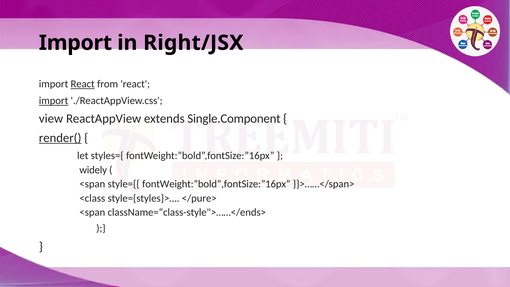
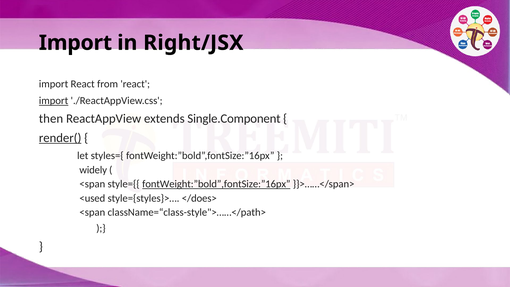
React underline: present -> none (83, 84)
view: view -> then (51, 119)
fontWeight:”bold”,fontSize:”16px underline: none -> present (216, 184)
<class: <class -> <used (92, 198)
</pure>: </pure> -> </does> (199, 198)
className=“class-style">……</ends>: className=“class-style">……</ends> -> className=“class-style">……</path> (187, 212)
